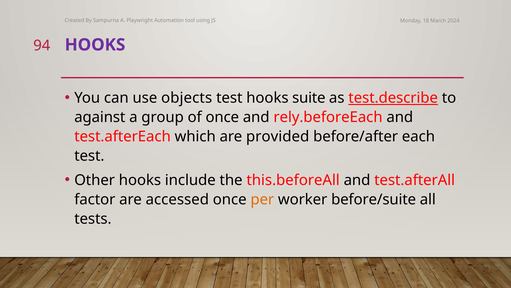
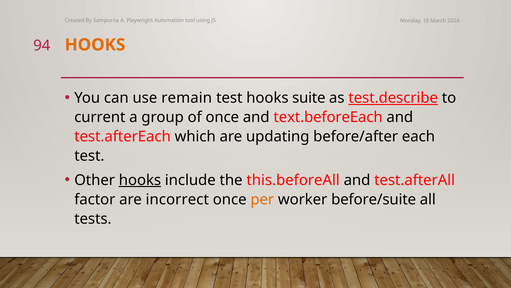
HOOKS colour: purple -> orange (95, 45)
objects: objects -> remain (187, 98)
against: against -> current (100, 117)
rely.beforeEach: rely.beforeEach -> text.beforeEach (328, 117)
provided: provided -> updating (278, 136)
hooks underline: none -> present (140, 180)
accessed: accessed -> incorrect (177, 199)
